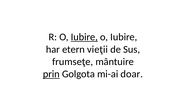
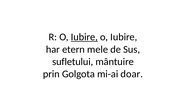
vieţii: vieţii -> mele (98, 50)
frumseţe: frumseţe -> sufletului (73, 62)
prin underline: present -> none (51, 74)
